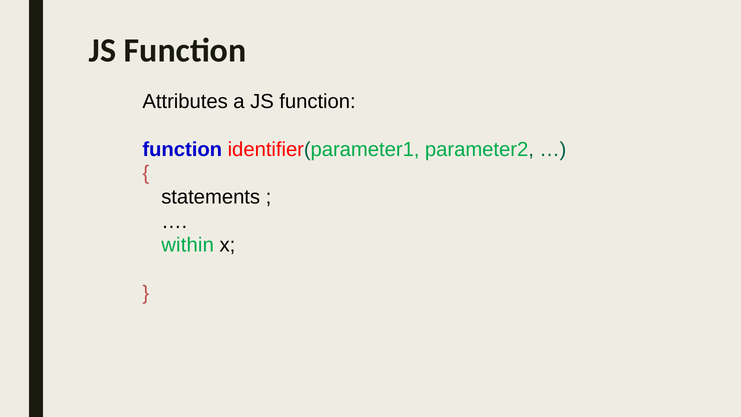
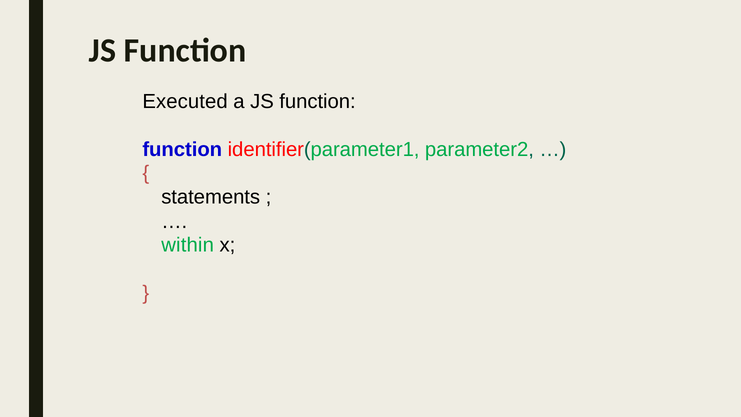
Attributes: Attributes -> Executed (185, 102)
